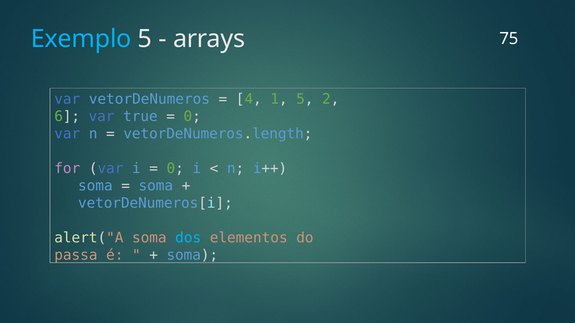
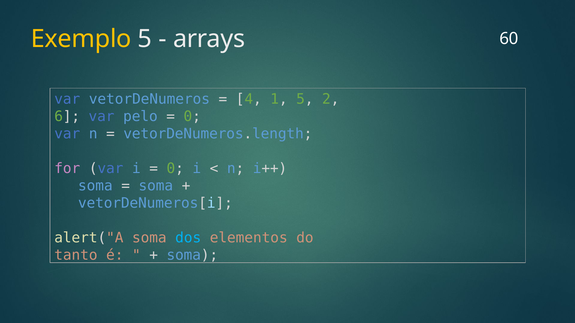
Exemplo colour: light blue -> yellow (81, 39)
75: 75 -> 60 (509, 39)
true: true -> pelo (140, 117)
passa: passa -> tanto (76, 255)
